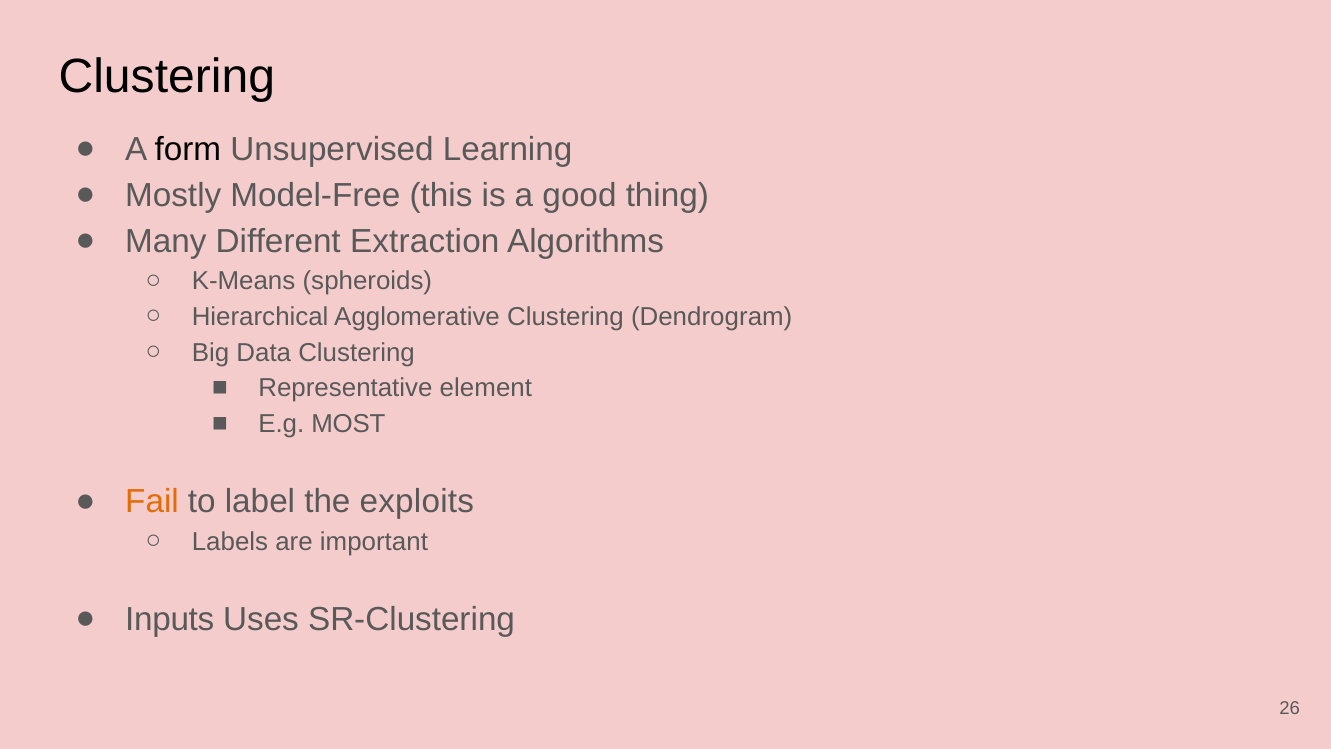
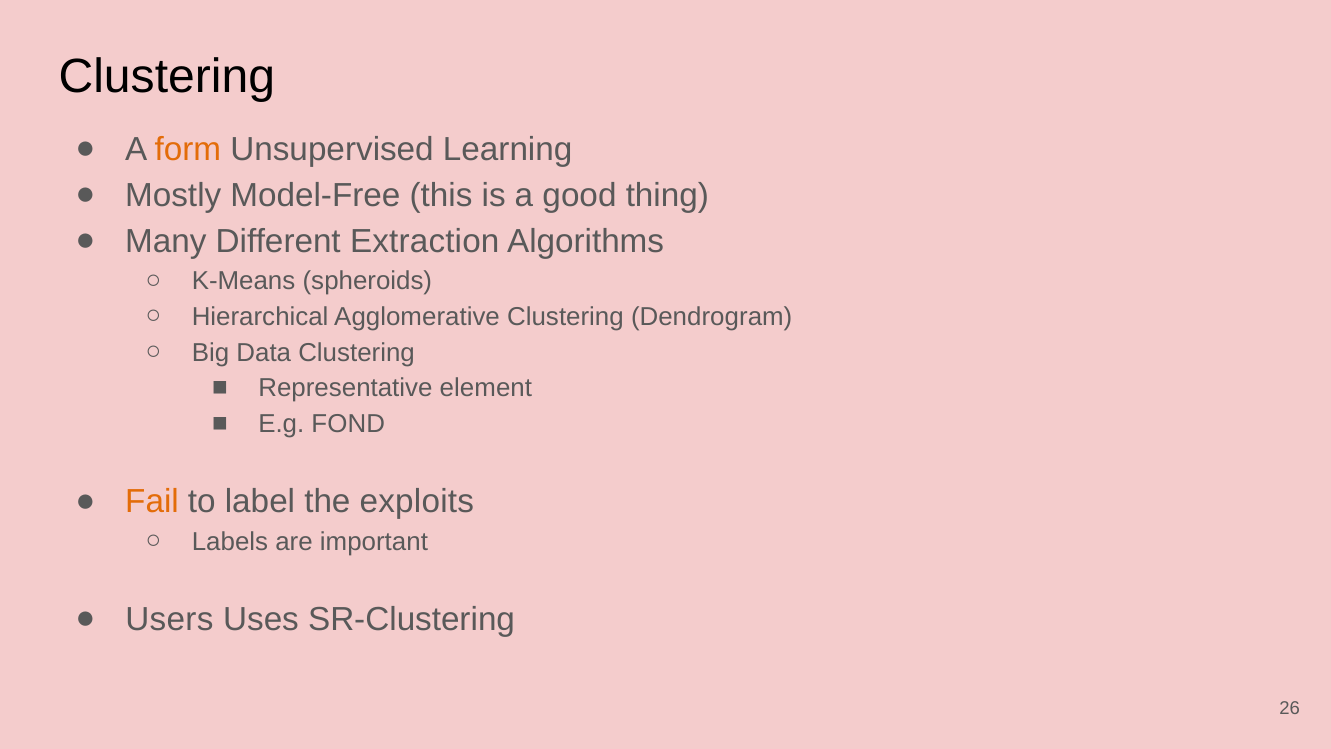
form colour: black -> orange (188, 149)
MOST: MOST -> FOND (348, 424)
Inputs: Inputs -> Users (169, 619)
